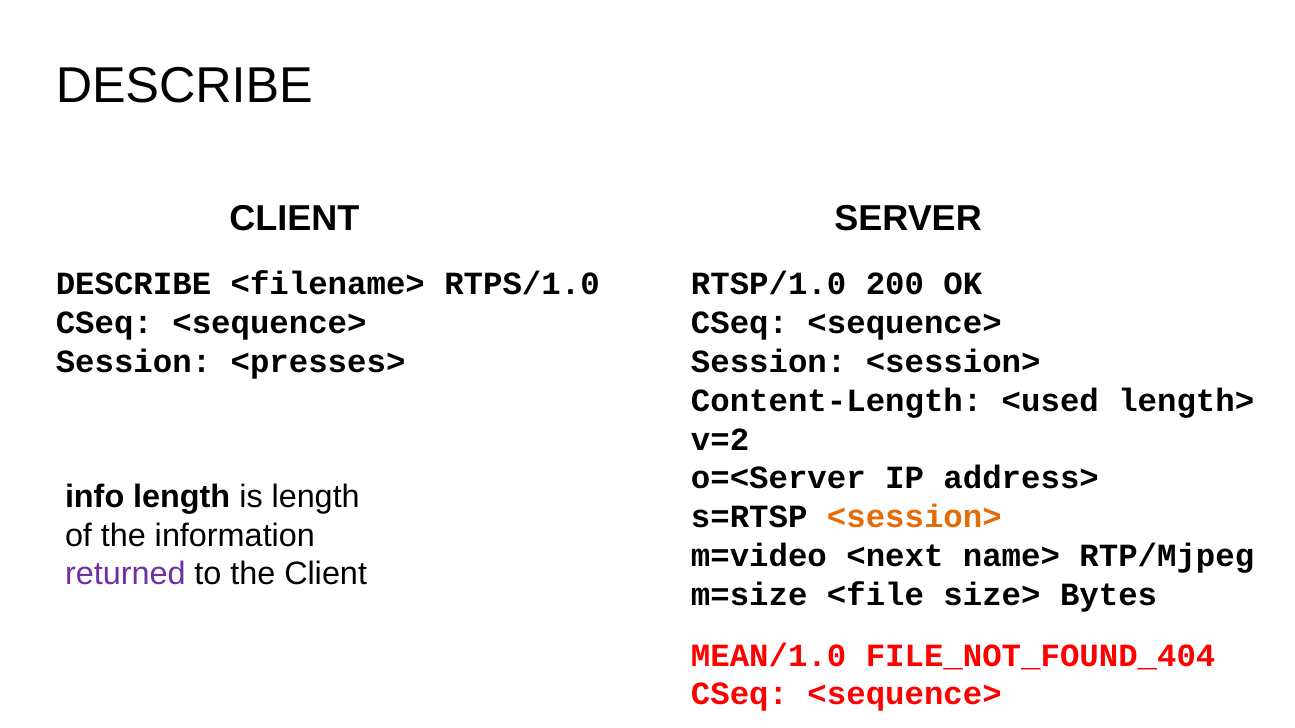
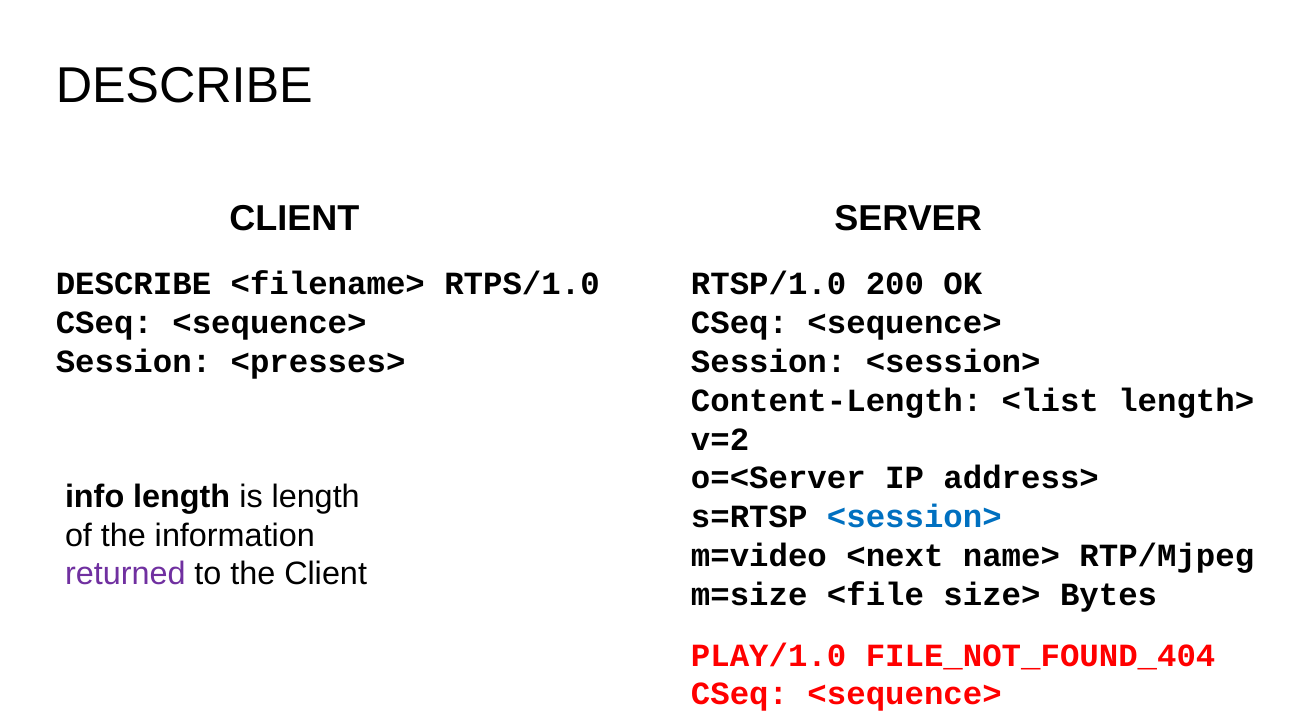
<used: <used -> <list (1050, 401)
<session> colour: orange -> blue (914, 517)
MEAN/1.0: MEAN/1.0 -> PLAY/1.0 (769, 656)
